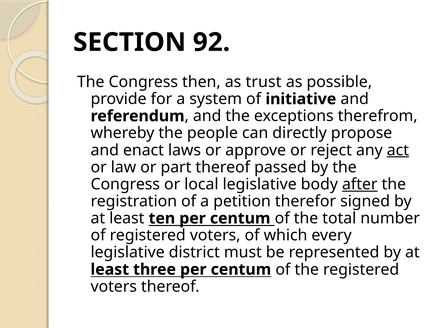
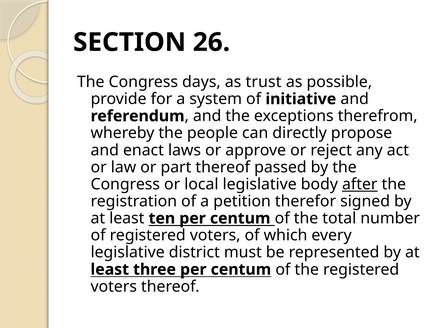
92: 92 -> 26 (211, 42)
then: then -> days (201, 82)
act underline: present -> none (398, 150)
